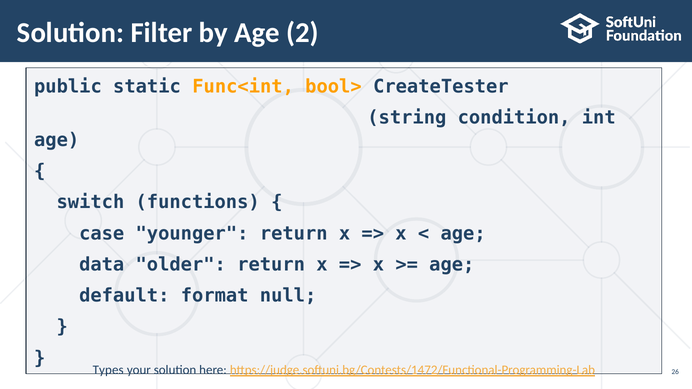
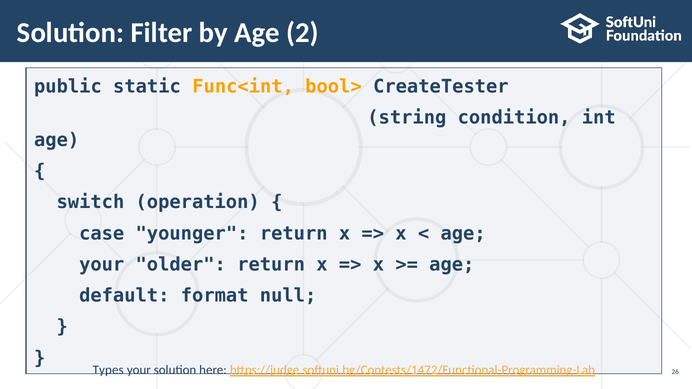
functions: functions -> operation (198, 202)
data: data -> your (102, 265)
